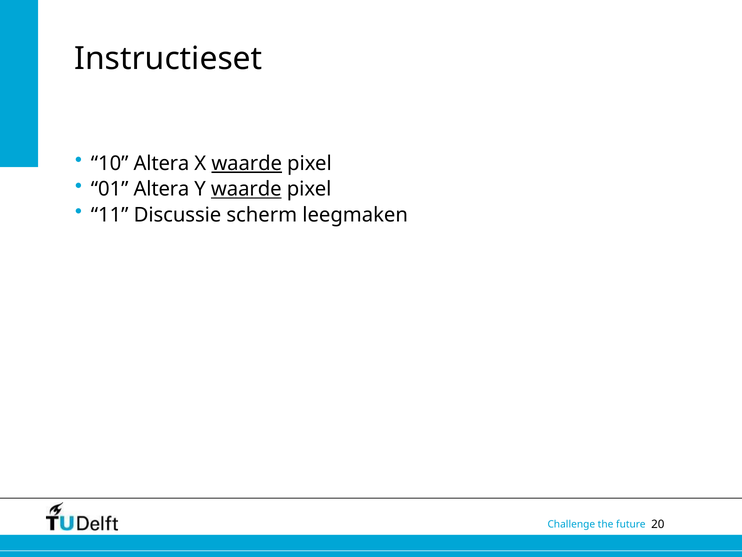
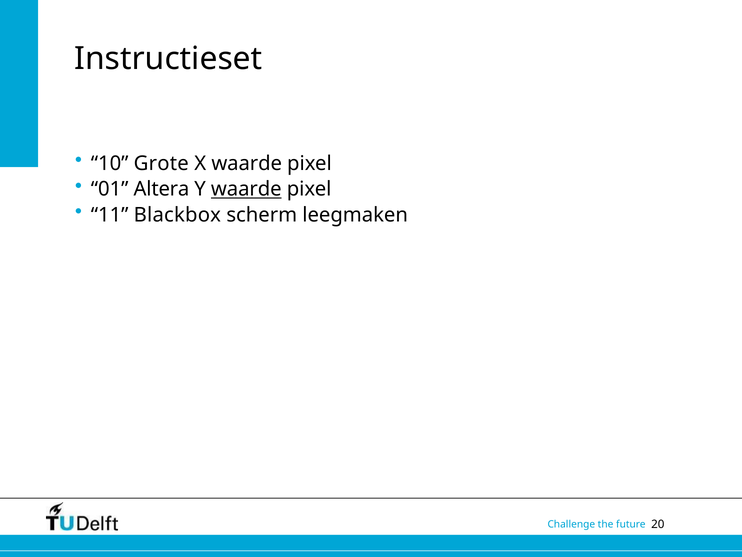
10 Altera: Altera -> Grote (161, 163)
waarde underline: present -> none (247, 163)
Discussie: Discussie -> Blackbox (177, 215)
